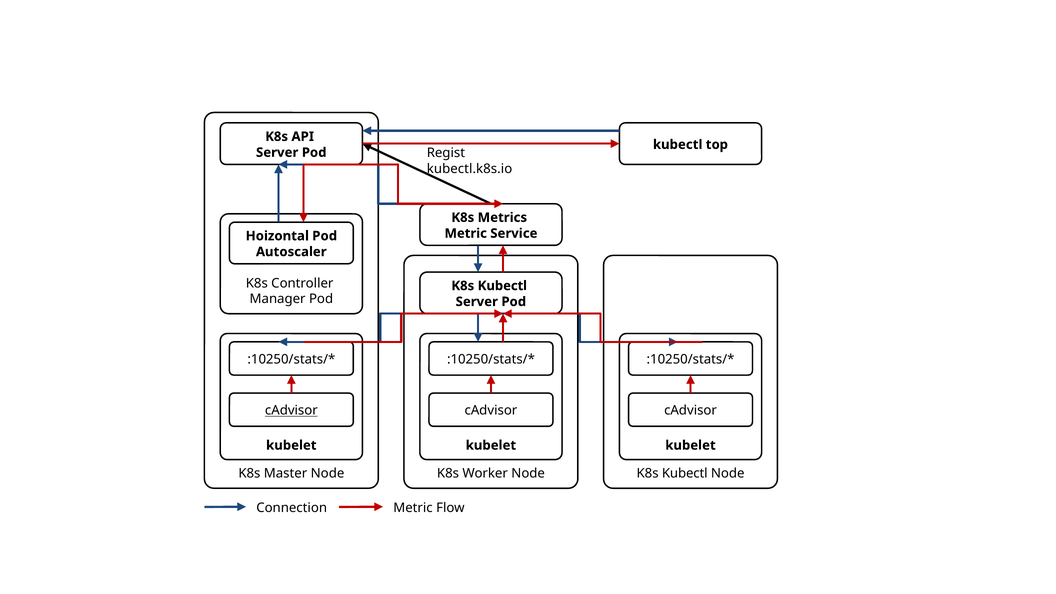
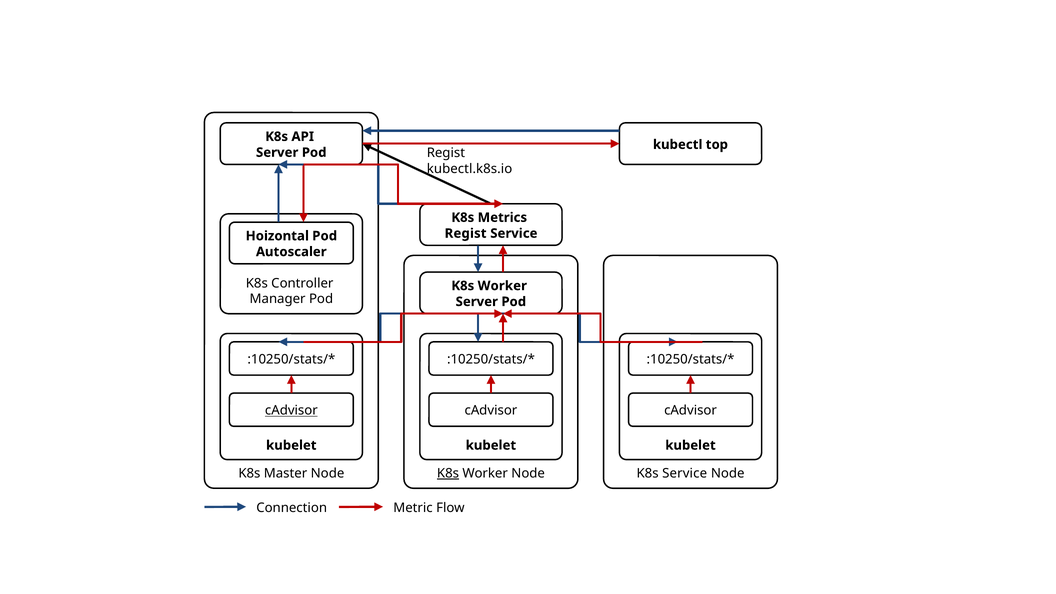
Metric: Metric -> Regist (466, 233)
Kubectl: Kubectl -> Worker (502, 286)
K8s underline: none -> present (448, 473)
Kubectl: Kubectl -> Service (685, 473)
